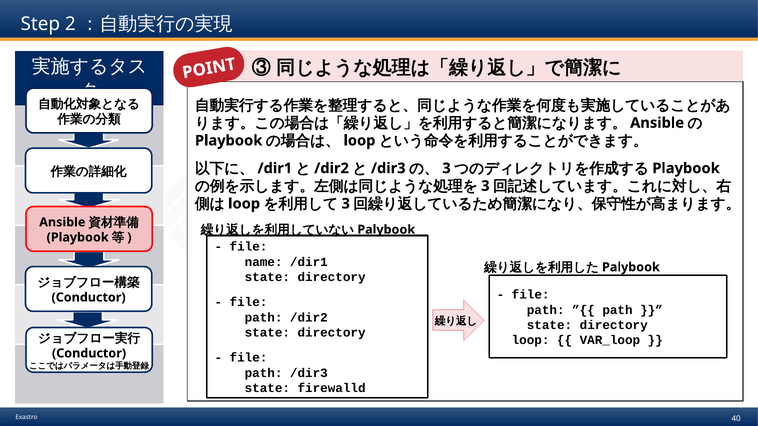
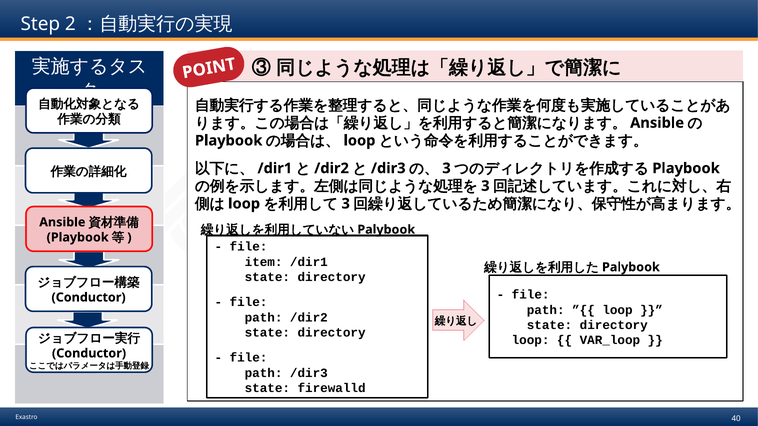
name: name -> item (264, 262)
path: path -> loop (618, 310)
